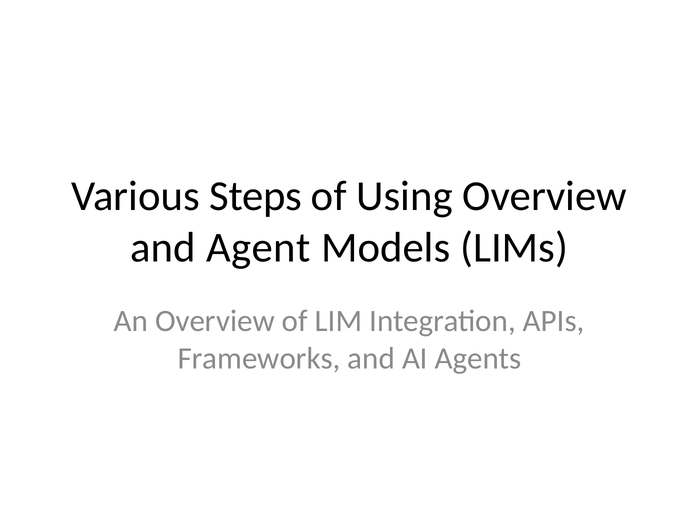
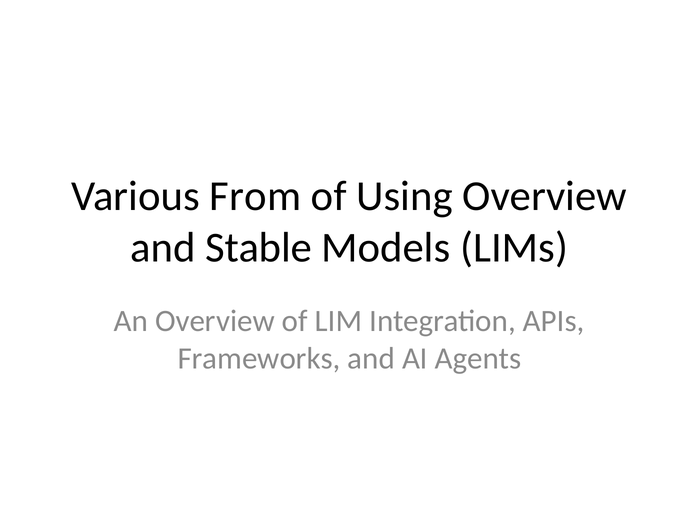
Steps: Steps -> From (255, 196)
Agent: Agent -> Stable (259, 248)
